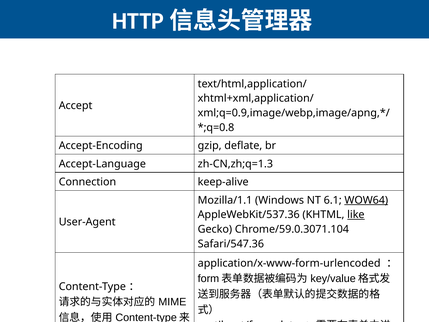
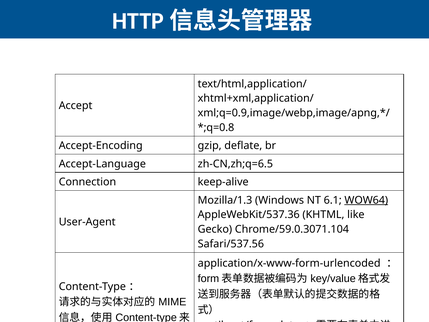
zh-CN,zh;q=1.3: zh-CN,zh;q=1.3 -> zh-CN,zh;q=6.5 (235, 164)
Mozilla/1.1: Mozilla/1.1 -> Mozilla/1.3 (225, 200)
like underline: present -> none (356, 215)
Safari/547.36: Safari/547.36 -> Safari/537.56 (231, 244)
